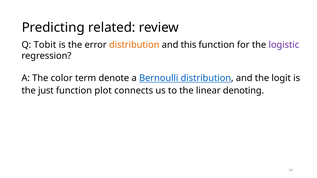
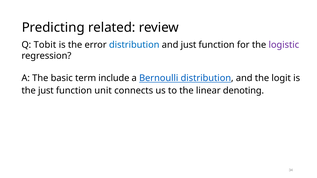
distribution colour: orange -> blue (134, 45)
and this: this -> just (189, 45)
color: color -> basic (62, 78)
denote: denote -> include (114, 78)
plot: plot -> unit (103, 91)
